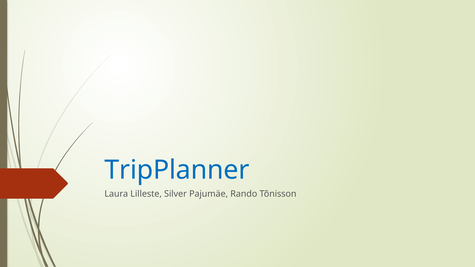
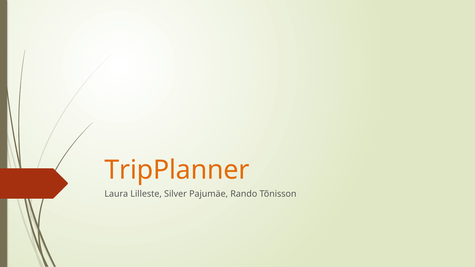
TripPlanner colour: blue -> orange (177, 170)
